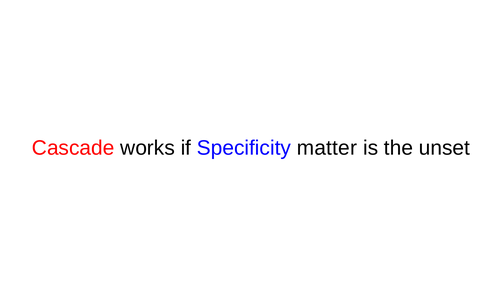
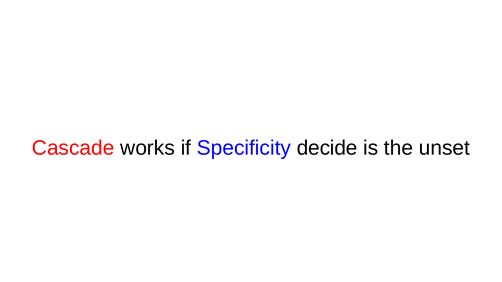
matter: matter -> decide (327, 148)
